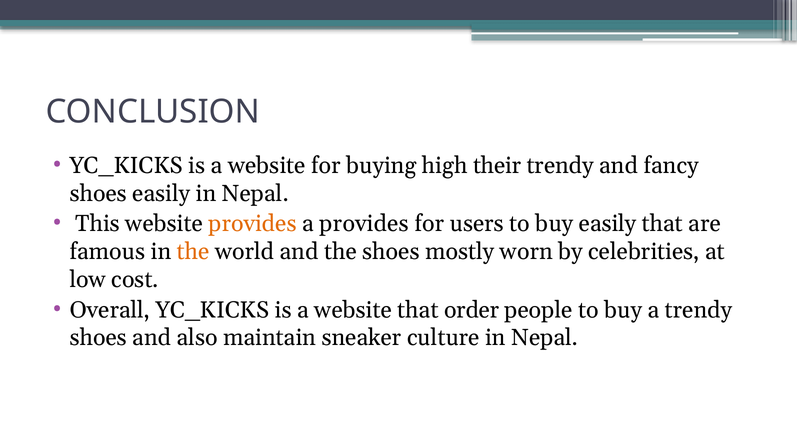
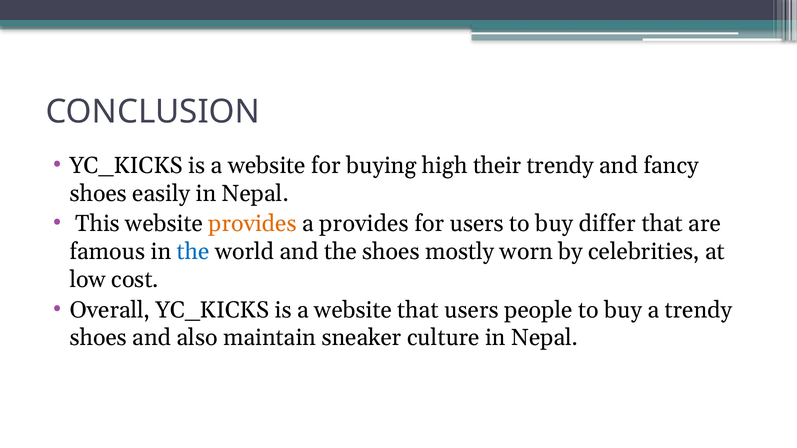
buy easily: easily -> differ (607, 224)
the colour: orange -> blue (193, 252)
that order: order -> users (471, 310)
